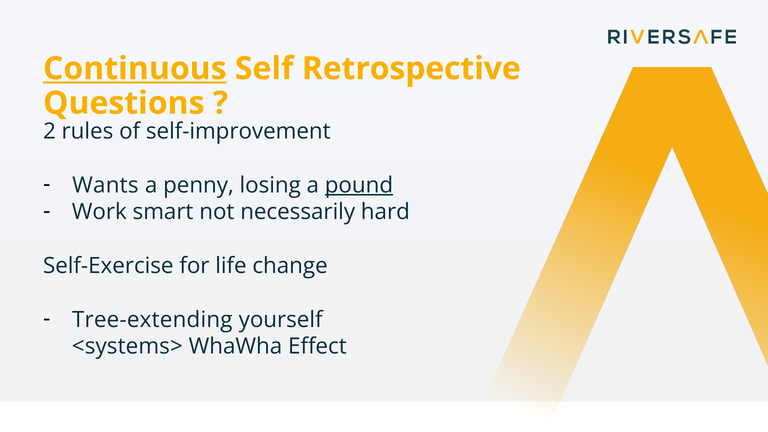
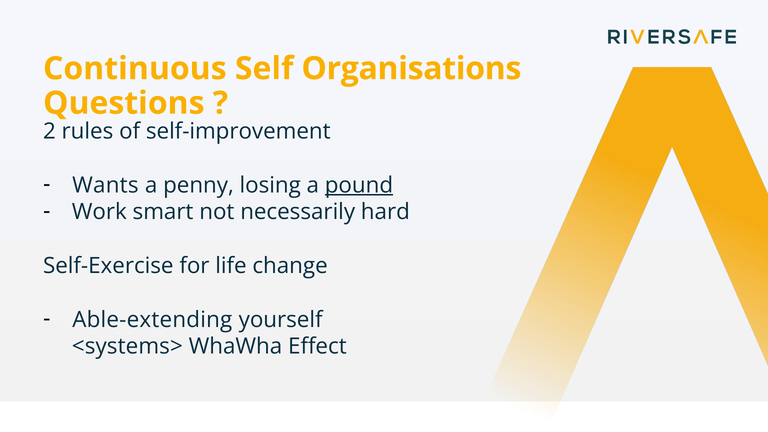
Continuous underline: present -> none (135, 69)
Retrospective: Retrospective -> Organisations (411, 69)
Tree-extending: Tree-extending -> Able-extending (152, 320)
